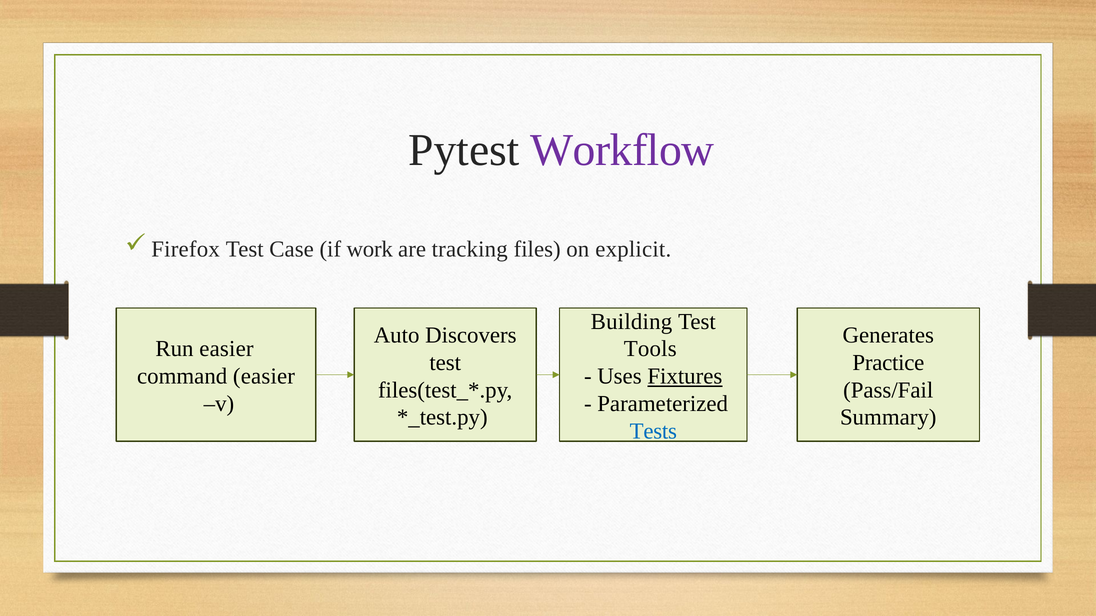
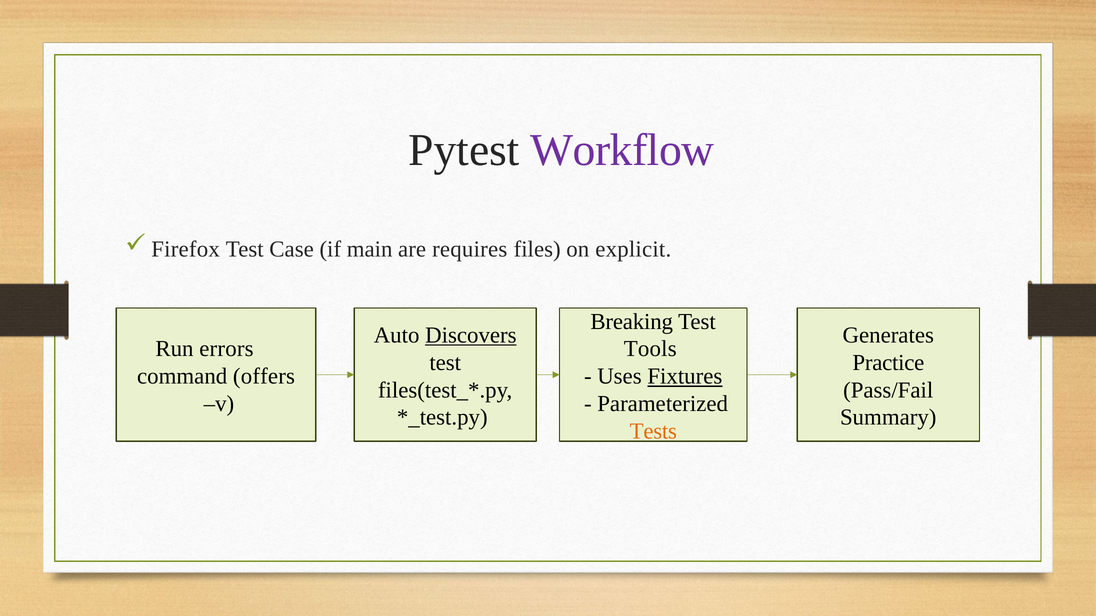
work: work -> main (370, 249)
tracking: tracking -> requires (470, 249)
Building: Building -> Breaking (632, 322)
Discovers underline: none -> present (471, 335)
Run easier: easier -> errors (226, 349)
command easier: easier -> offers (264, 377)
Tests colour: blue -> orange (653, 431)
